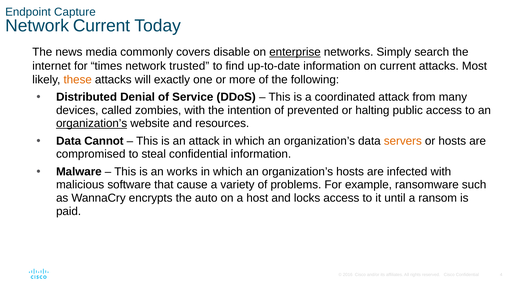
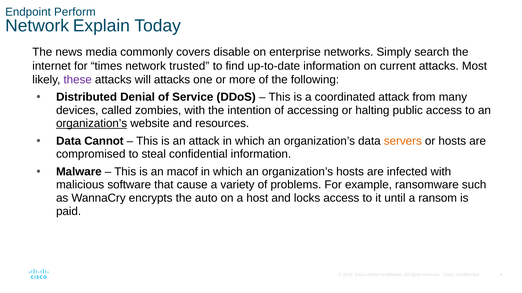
Capture: Capture -> Perform (75, 12)
Network Current: Current -> Explain (101, 26)
enterprise underline: present -> none (295, 52)
these colour: orange -> purple (78, 80)
will exactly: exactly -> attacks (172, 80)
prevented: prevented -> accessing (313, 110)
works: works -> macof (182, 172)
